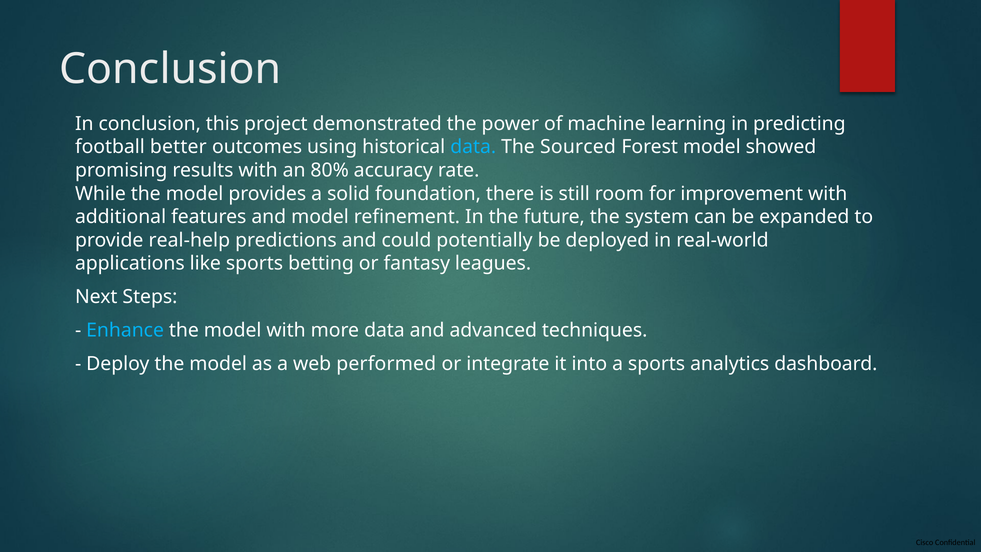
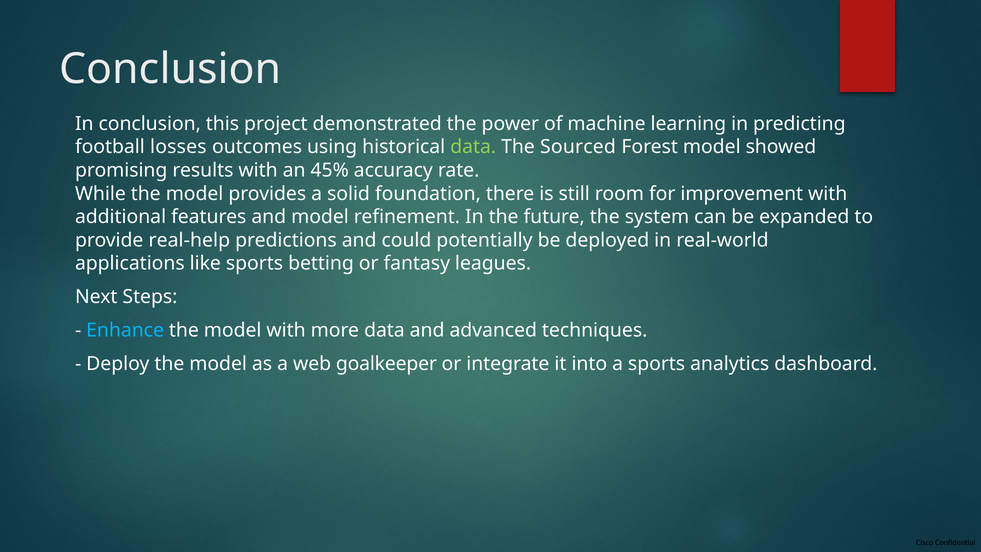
better: better -> losses (178, 147)
data colour: light blue -> light green (473, 147)
80%: 80% -> 45% (330, 170)
performed: performed -> goalkeeper (386, 364)
